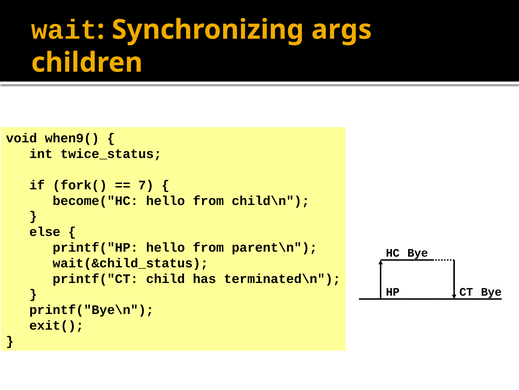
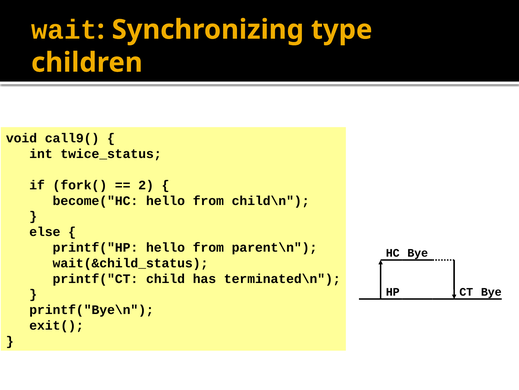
args: args -> type (342, 30)
when9(: when9( -> call9( (72, 138)
7: 7 -> 2 (146, 185)
